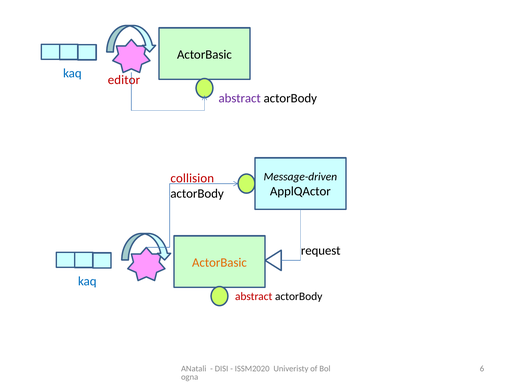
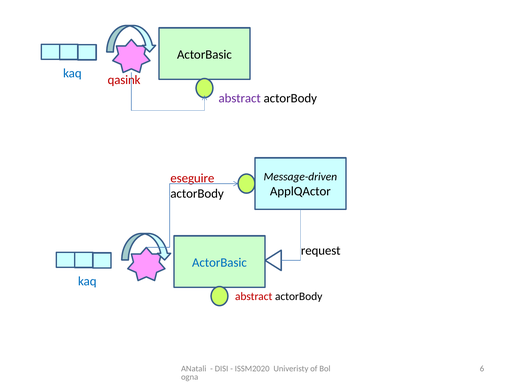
editor: editor -> qasink (124, 80)
collision: collision -> eseguire (192, 178)
ActorBasic colour: orange -> blue (219, 263)
